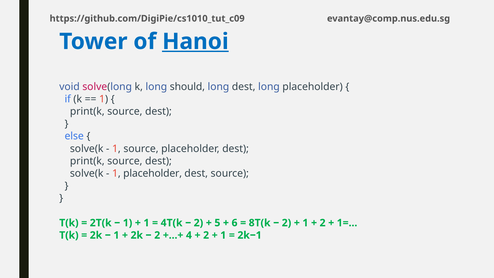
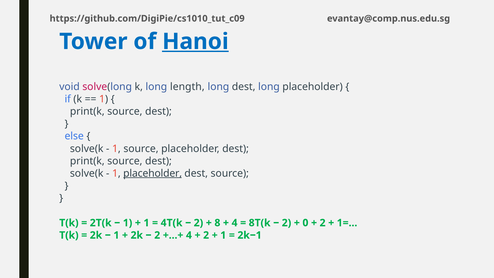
should: should -> length (187, 87)
placeholder underline: none -> present (153, 173)
5: 5 -> 8 (217, 223)
6: 6 -> 4 (235, 223)
1: 1 -> 0 (305, 223)
